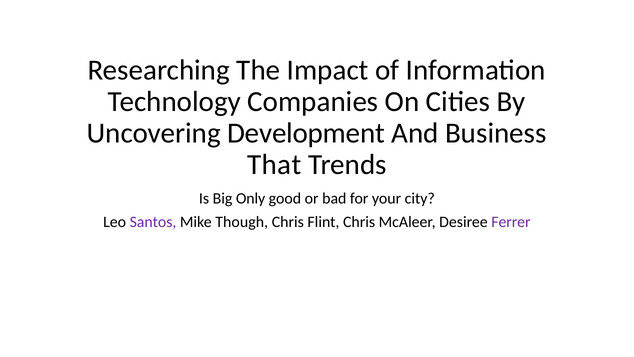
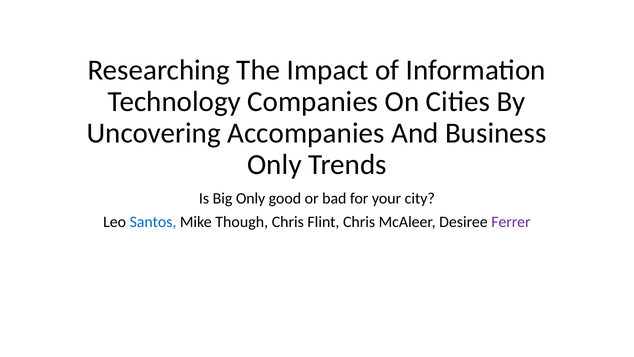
Development: Development -> Accompanies (306, 133)
That: That -> Only (274, 164)
Santos colour: purple -> blue (153, 222)
